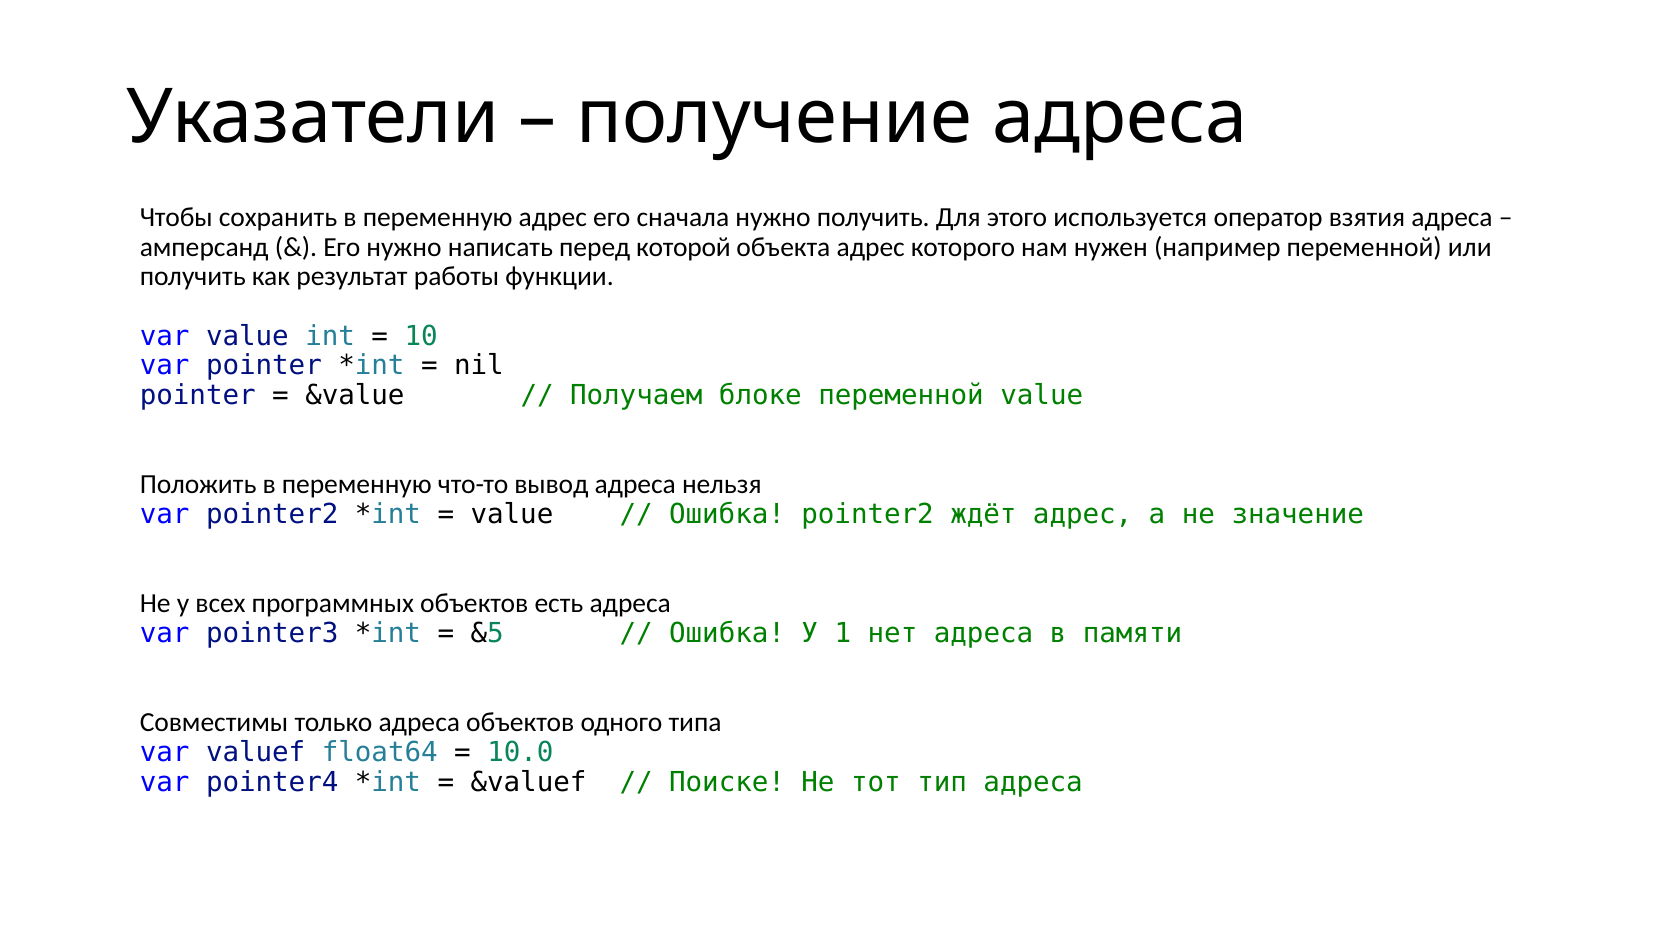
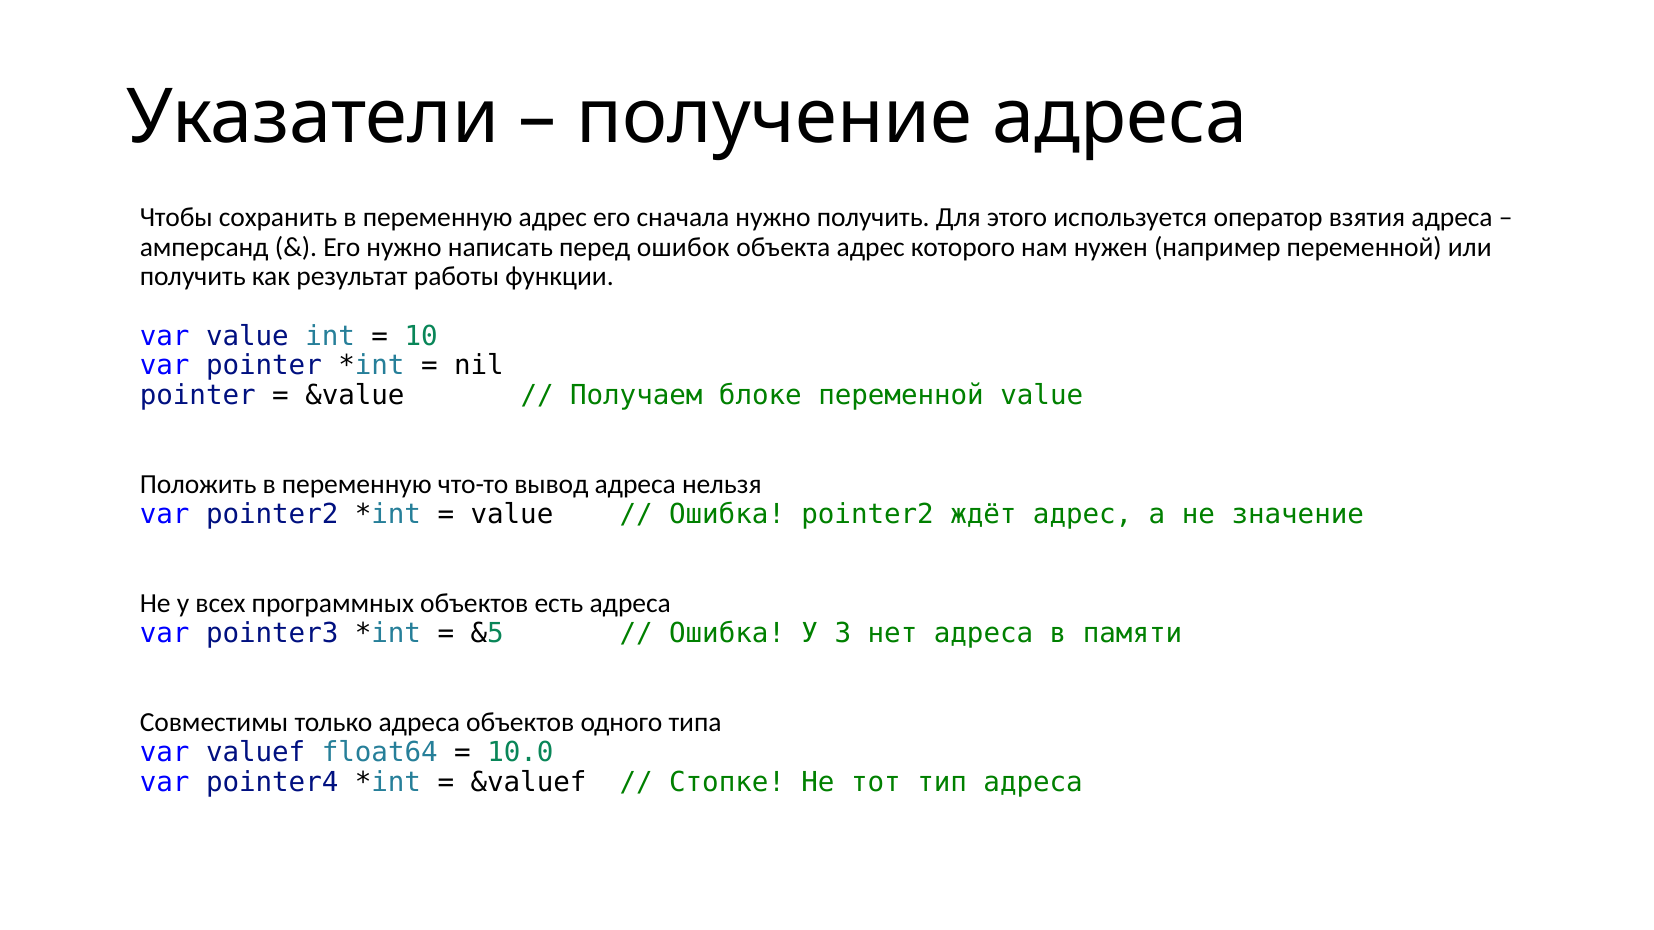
которой: которой -> ошибок (683, 247)
1: 1 -> 3 (843, 634)
Поиске: Поиске -> Стопке (727, 782)
